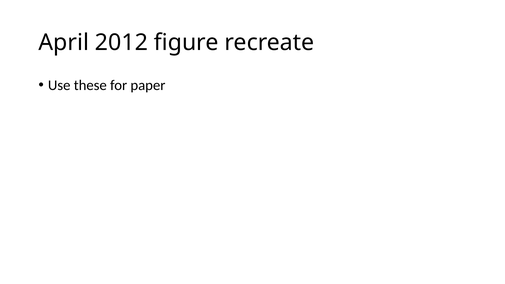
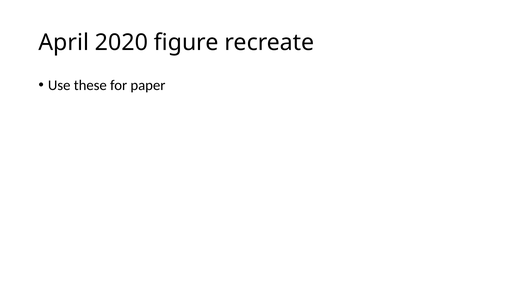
2012: 2012 -> 2020 (121, 42)
